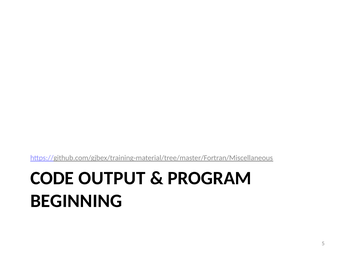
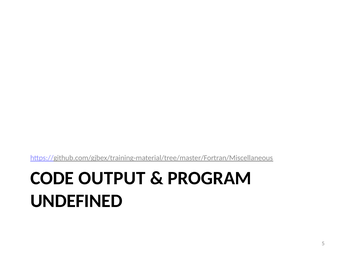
BEGINNING: BEGINNING -> UNDEFINED (76, 201)
